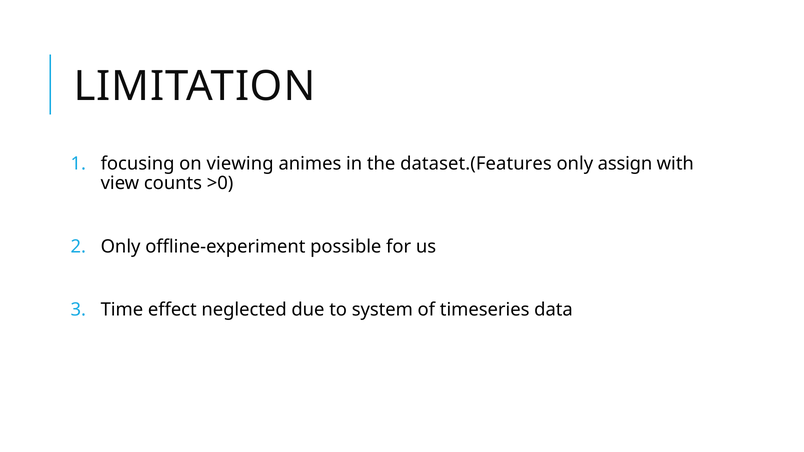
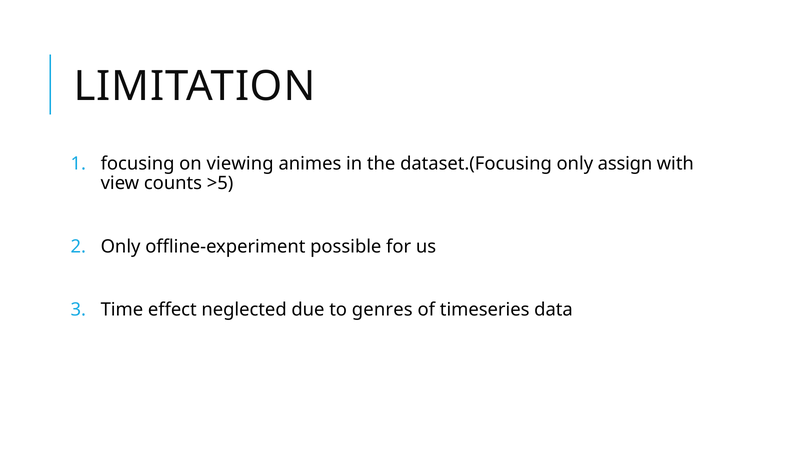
dataset.(Features: dataset.(Features -> dataset.(Focusing (476, 164)
>0: >0 -> >5 (220, 183)
system: system -> genres (382, 310)
